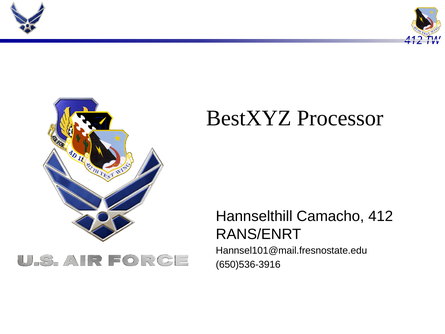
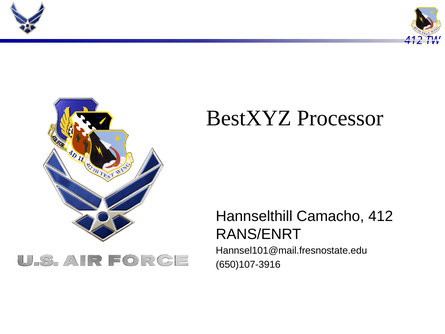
650)536-3916: 650)536-3916 -> 650)107-3916 (248, 264)
